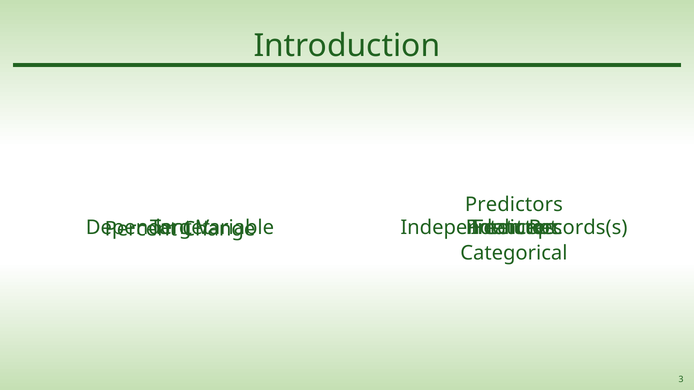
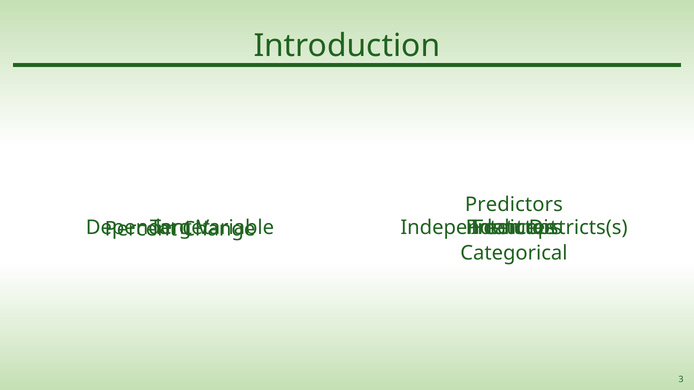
Records(s: Records(s -> Districts(s (578, 228)
